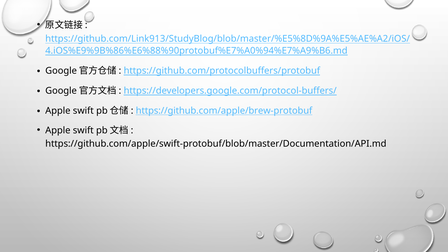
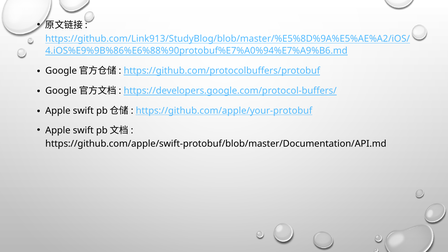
https://github.com/apple/brew-protobuf: https://github.com/apple/brew-protobuf -> https://github.com/apple/your-protobuf (224, 111)
